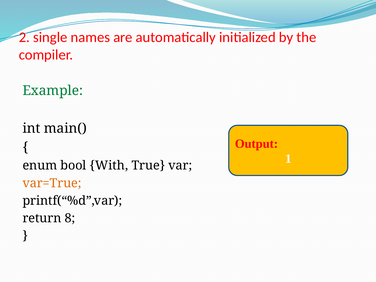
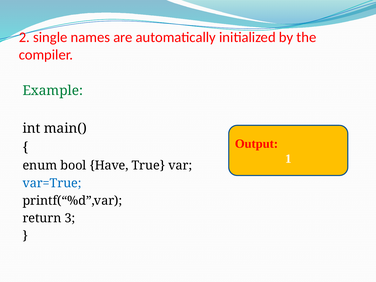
With: With -> Have (109, 166)
var=True colour: orange -> blue (52, 183)
8: 8 -> 3 (70, 218)
